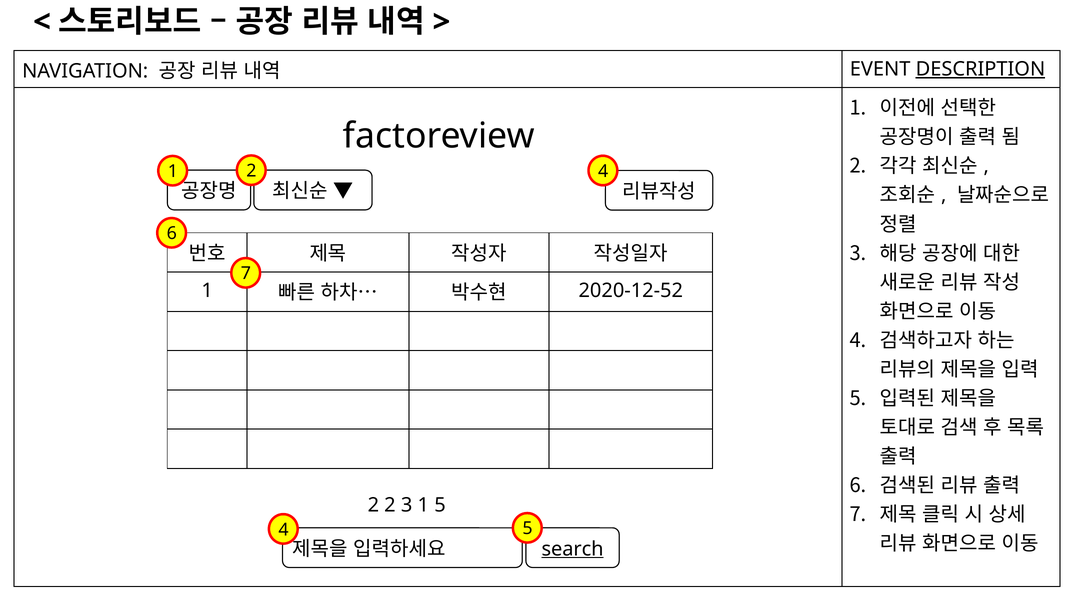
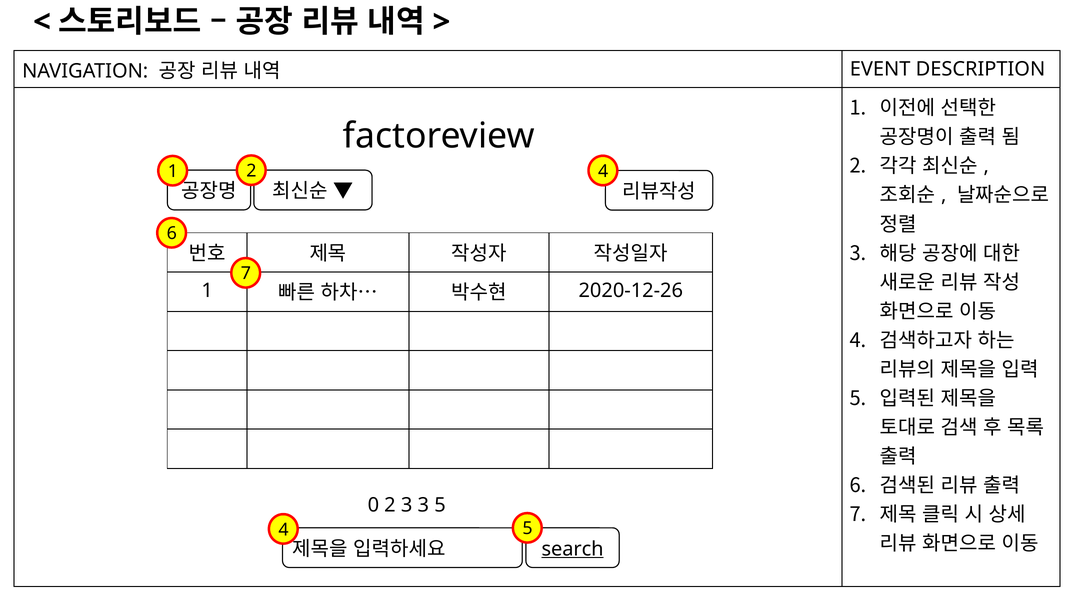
DESCRIPTION underline: present -> none (980, 69)
2020-12-52: 2020-12-52 -> 2020-12-26 (631, 291)
2: 2 -> 0 (373, 505)
3 1: 1 -> 3 (423, 505)
